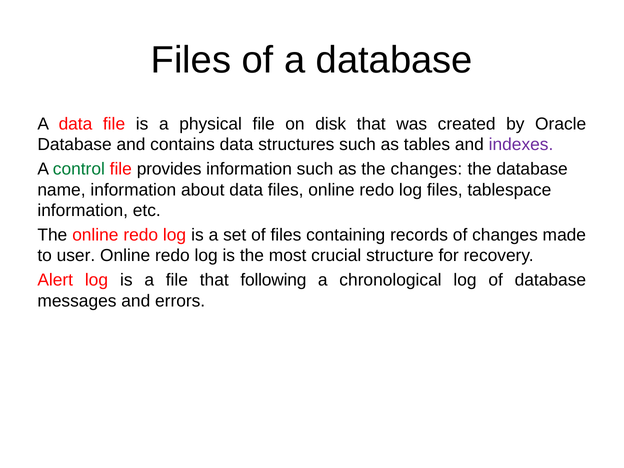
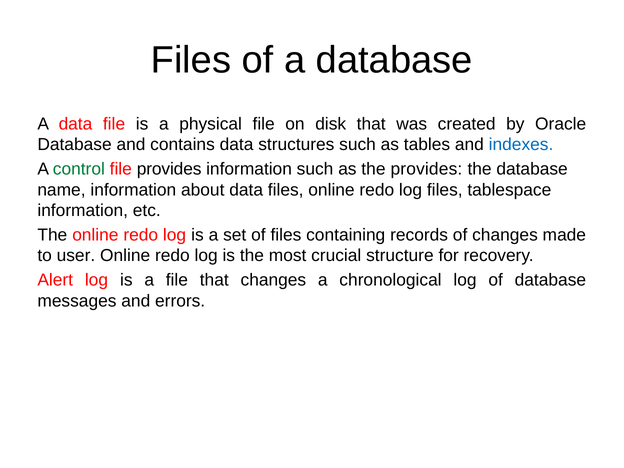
indexes colour: purple -> blue (521, 145)
the changes: changes -> provides (426, 169)
that following: following -> changes (273, 280)
